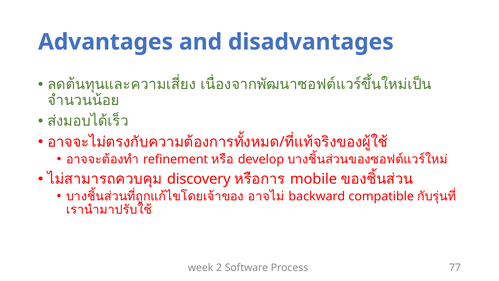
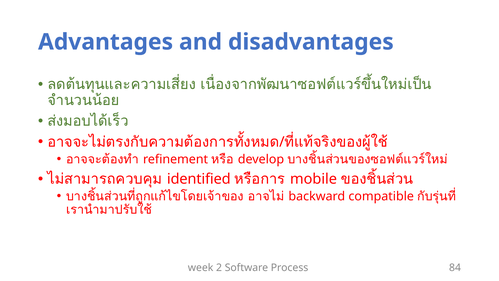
discovery: discovery -> identified (199, 179)
77: 77 -> 84 (455, 267)
